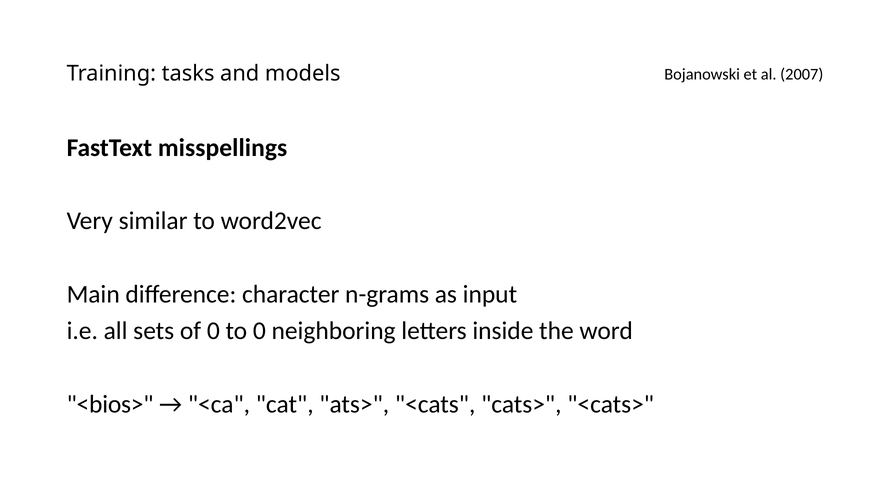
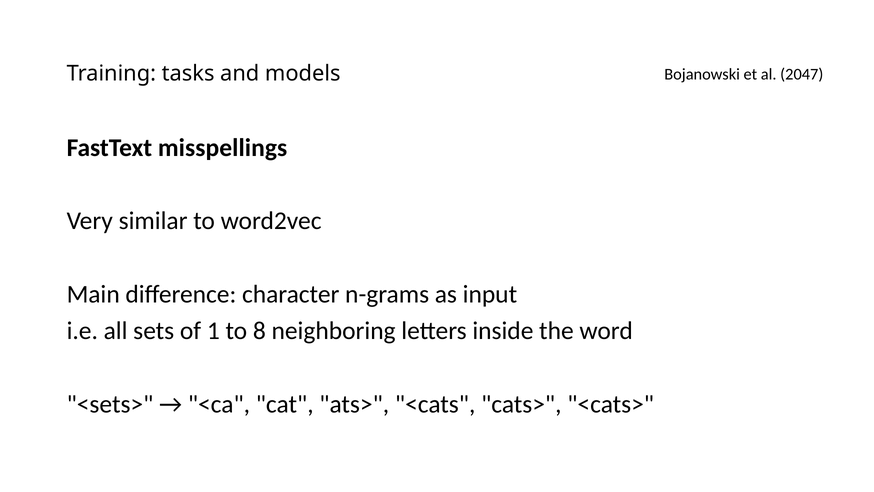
2007: 2007 -> 2047 (802, 74)
of 0: 0 -> 1 (213, 331)
to 0: 0 -> 8 (259, 331)
<bios>: <bios> -> <sets> (110, 404)
